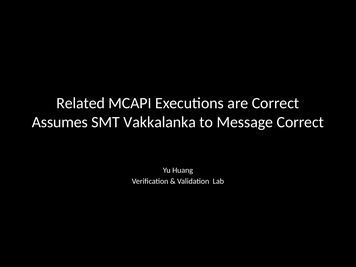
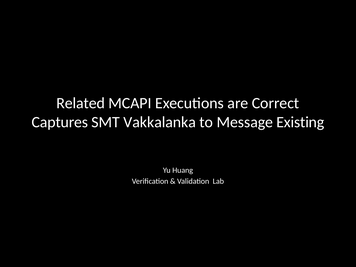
Assumes: Assumes -> Captures (60, 122)
Message Correct: Correct -> Existing (300, 122)
